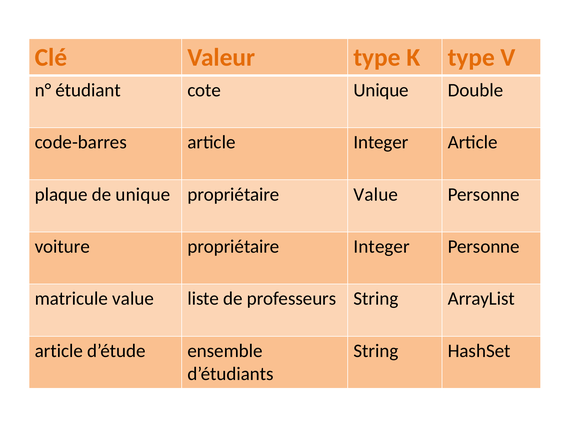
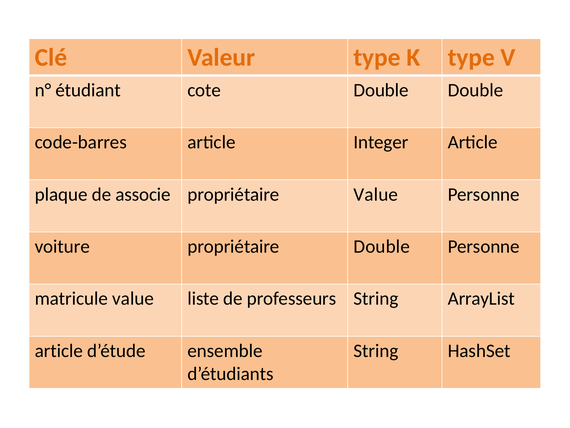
cote Unique: Unique -> Double (381, 90)
de unique: unique -> associe (143, 194)
propriétaire Integer: Integer -> Double (382, 246)
